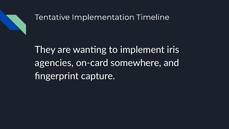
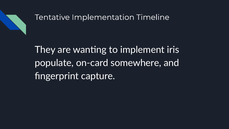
agencies: agencies -> populate (54, 63)
